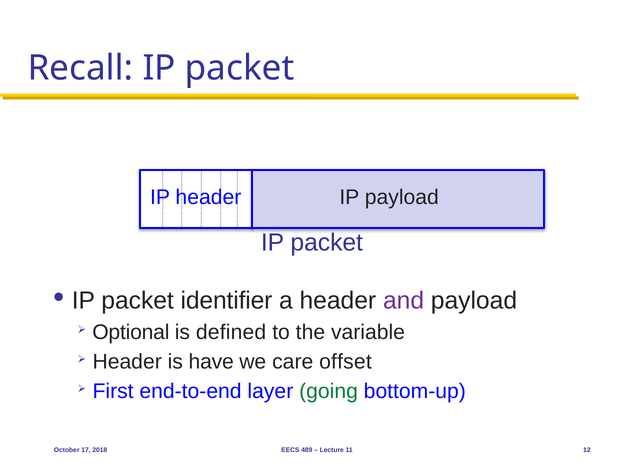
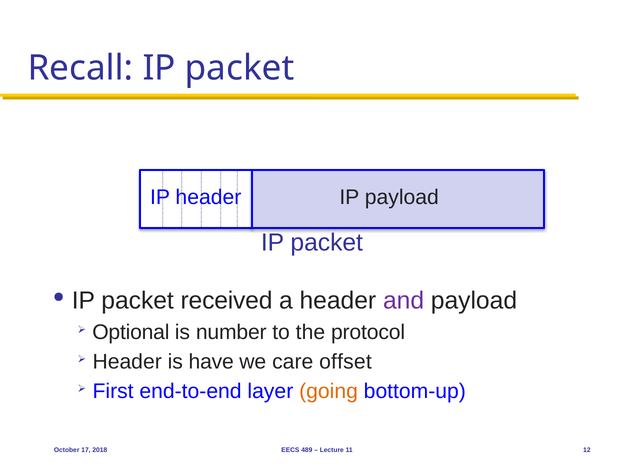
identifier: identifier -> received (227, 300)
defined: defined -> number (231, 332)
variable: variable -> protocol (368, 332)
going colour: green -> orange (329, 391)
